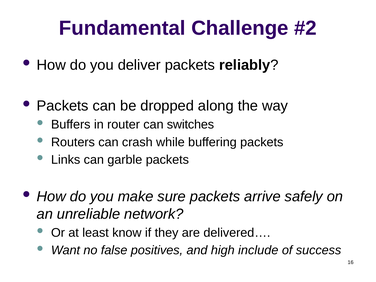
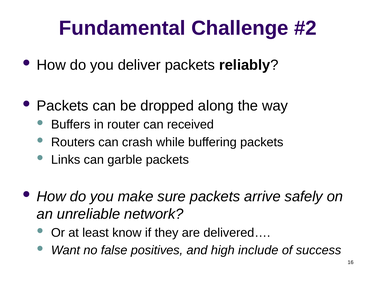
switches: switches -> received (190, 125)
